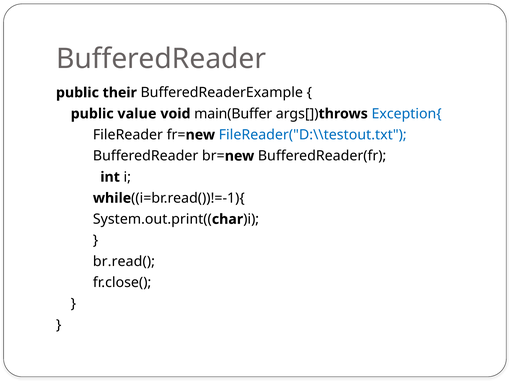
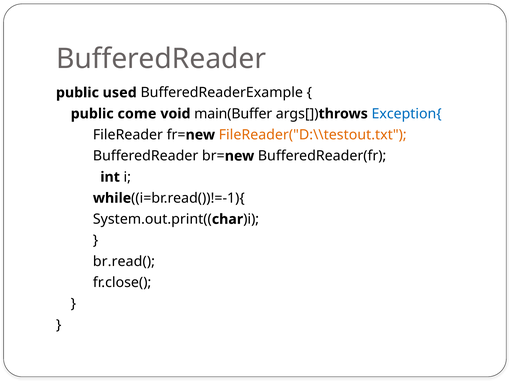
their: their -> used (120, 93)
value: value -> come (137, 114)
FileReader("D:\\testout.txt colour: blue -> orange (313, 135)
